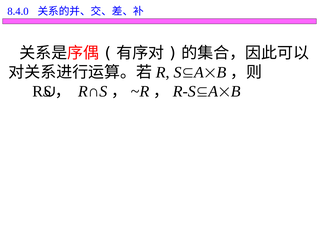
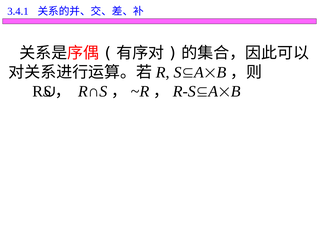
8.4.0: 8.4.0 -> 3.4.1 (18, 11)
